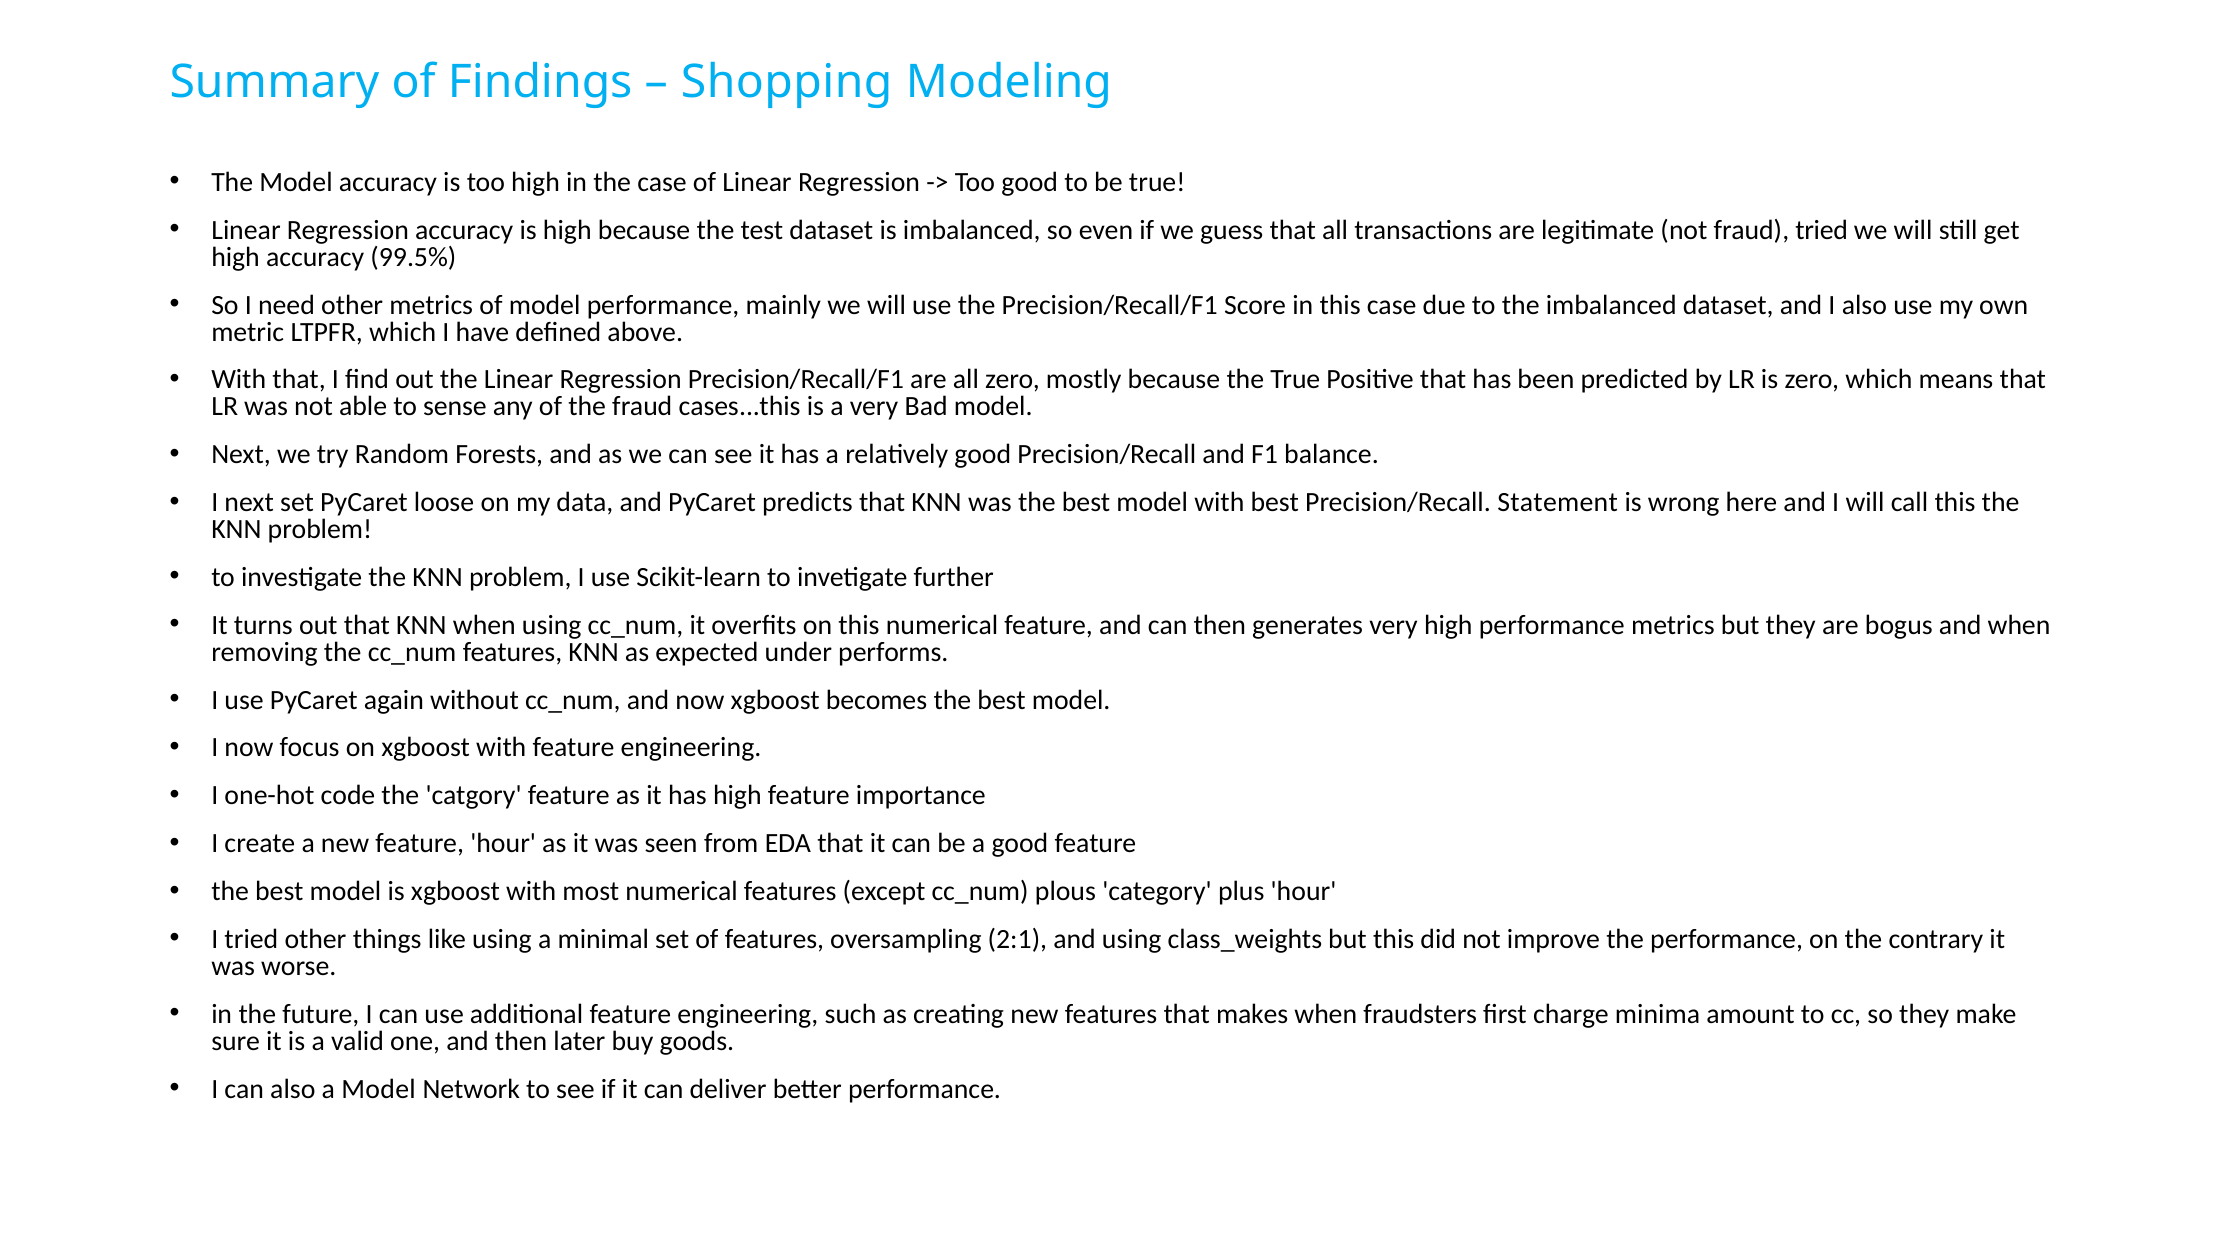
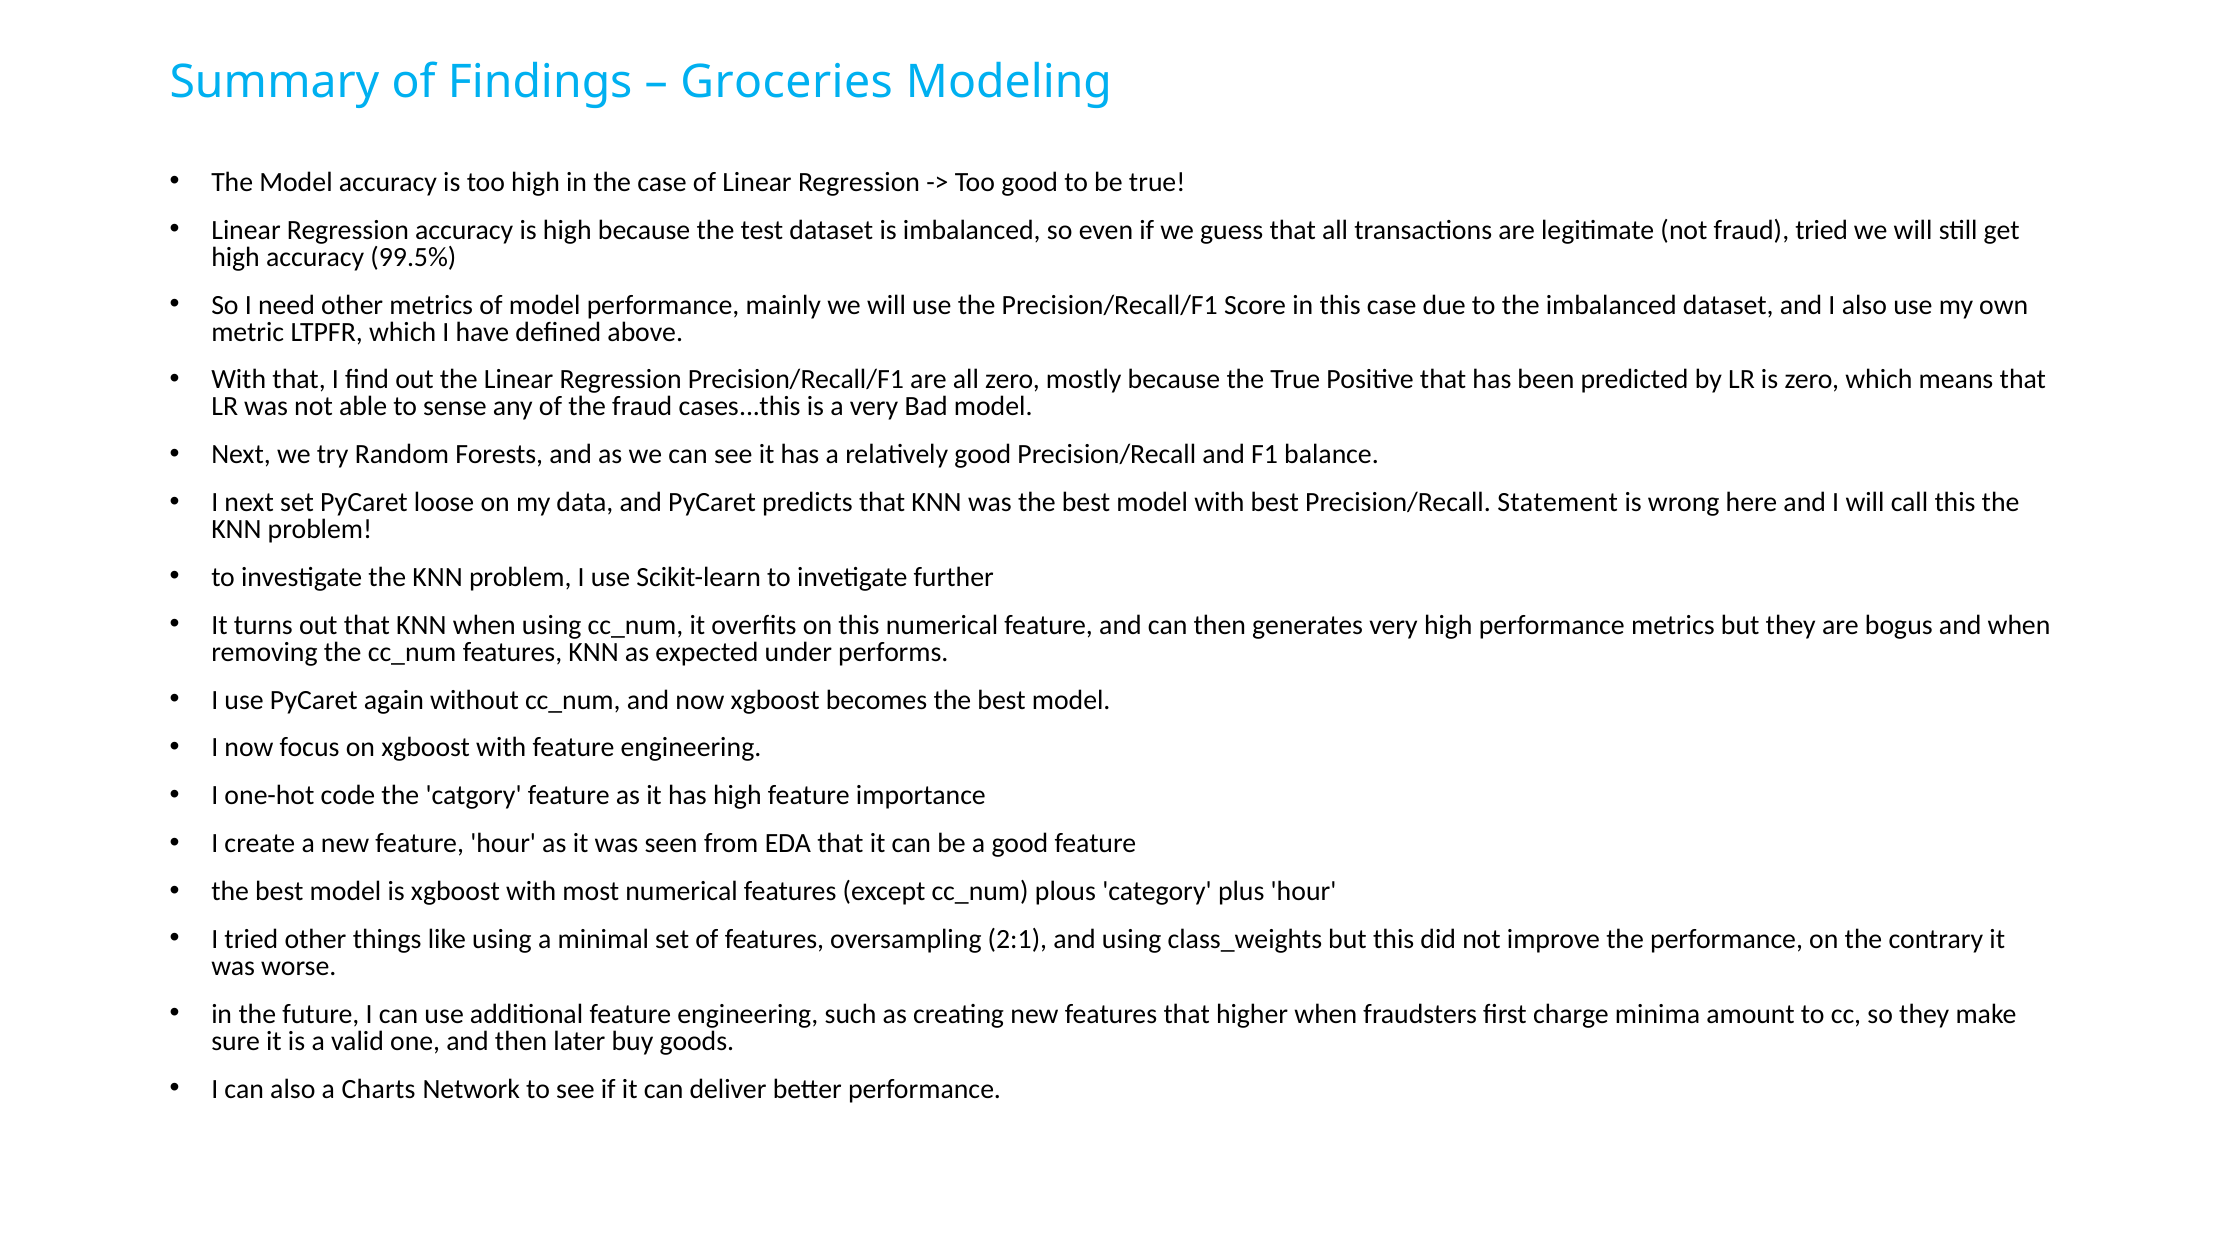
Shopping: Shopping -> Groceries (787, 82)
makes: makes -> higher (1252, 1014)
a Model: Model -> Charts (379, 1089)
